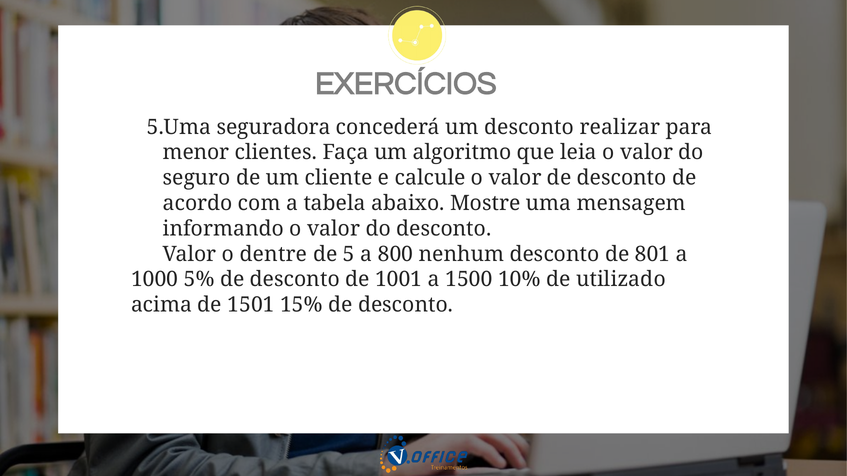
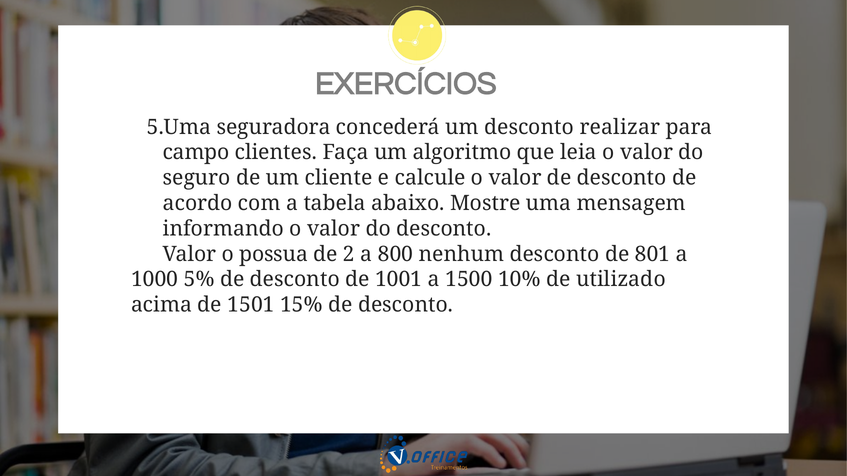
menor: menor -> campo (196, 153)
dentre: dentre -> possua (274, 254)
5: 5 -> 2 (349, 254)
